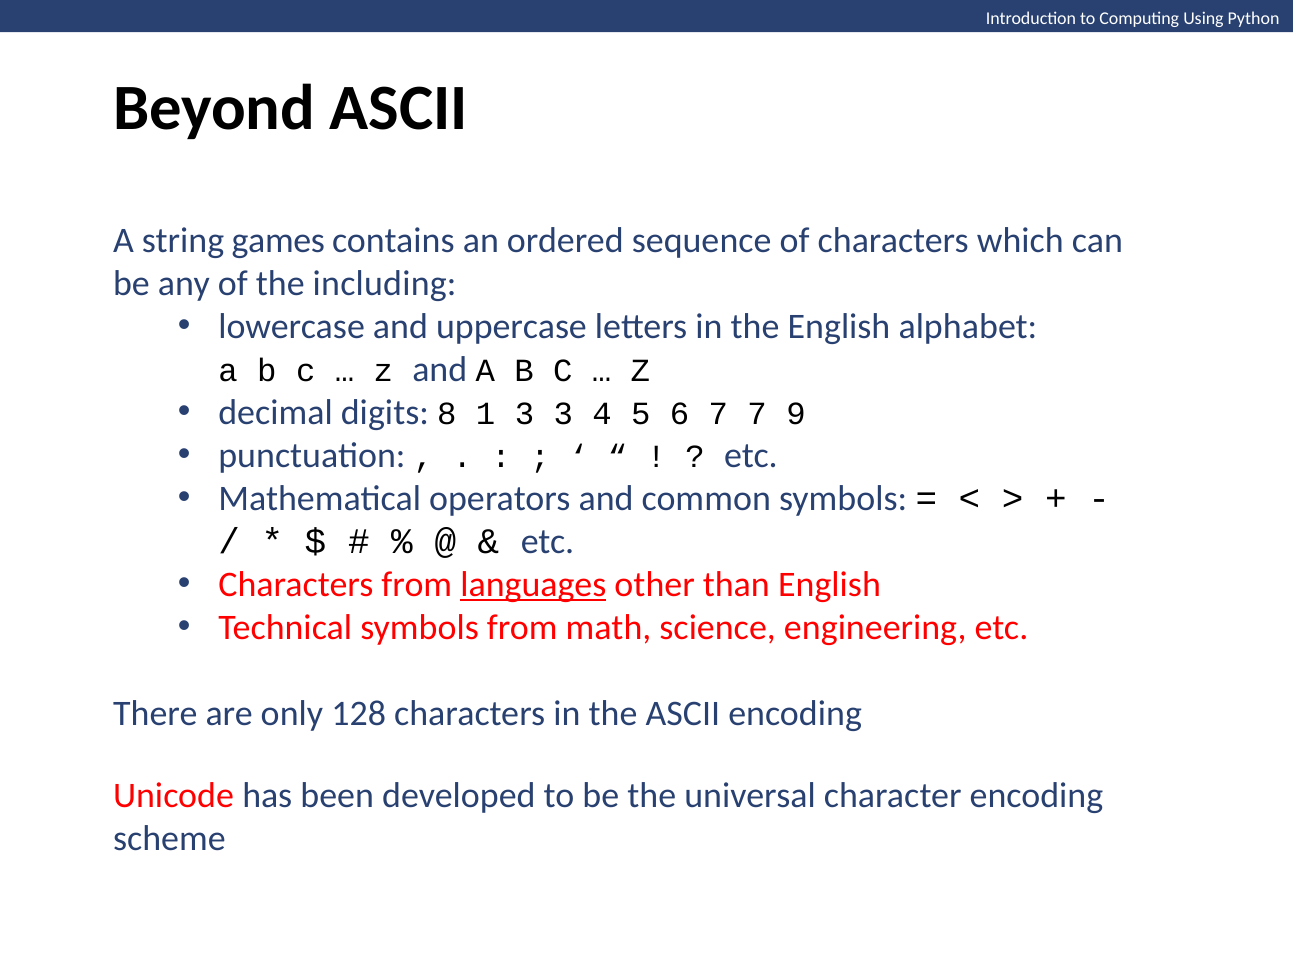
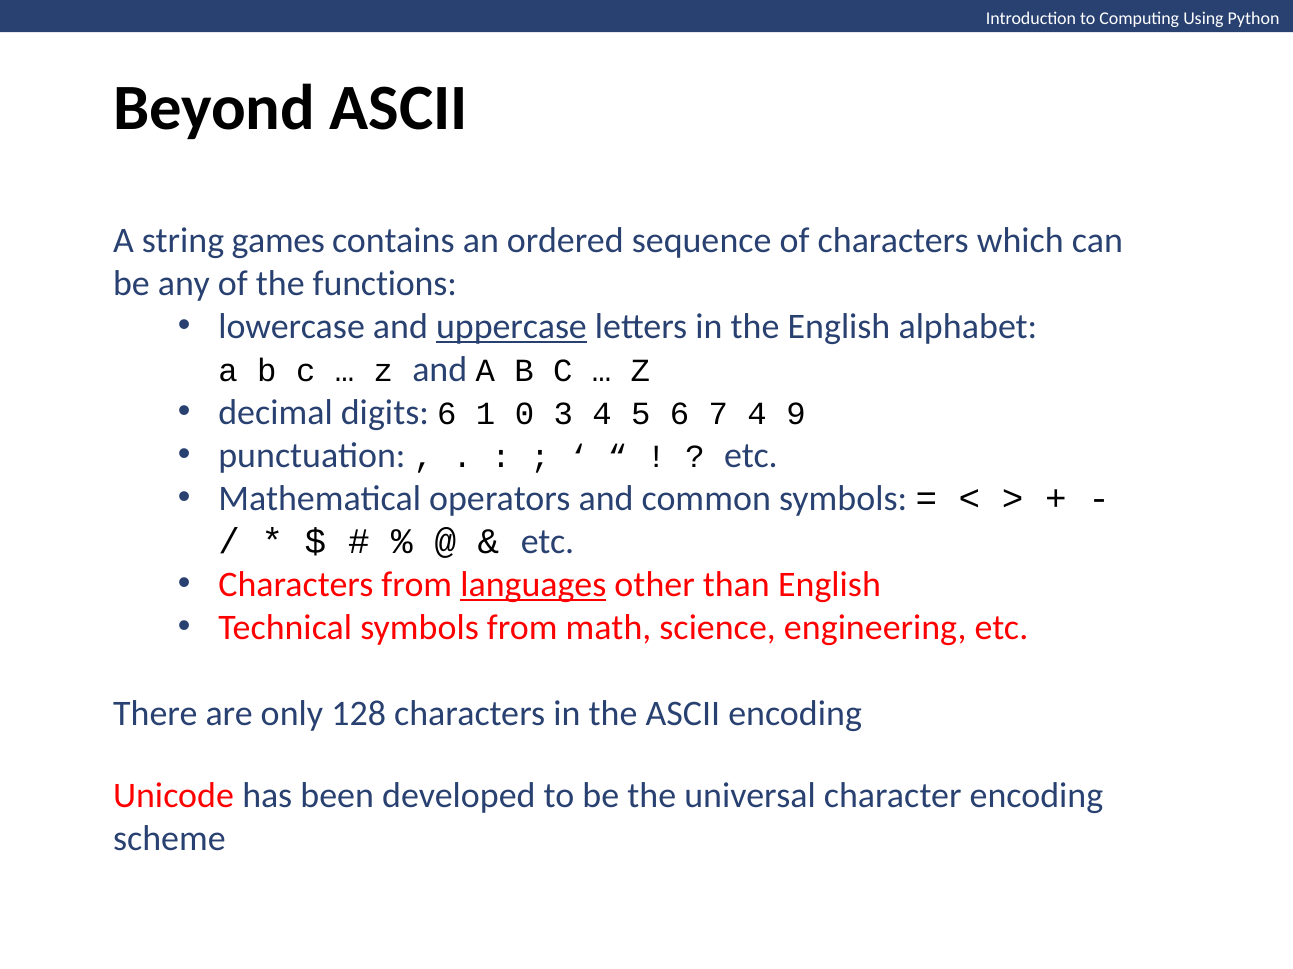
including: including -> functions (385, 284)
uppercase underline: none -> present (512, 327)
digits 8: 8 -> 6 (447, 414)
1 3: 3 -> 0 (524, 414)
7 7: 7 -> 4 (757, 414)
